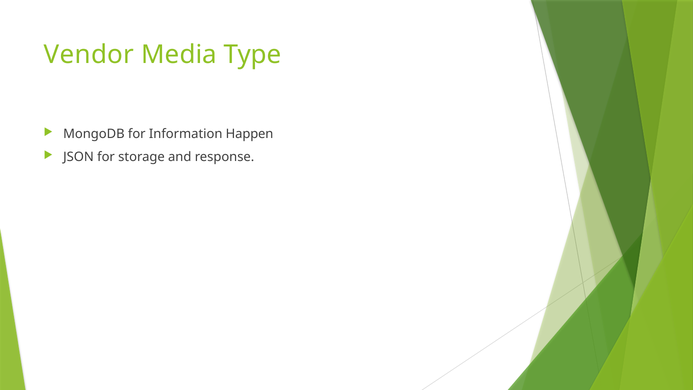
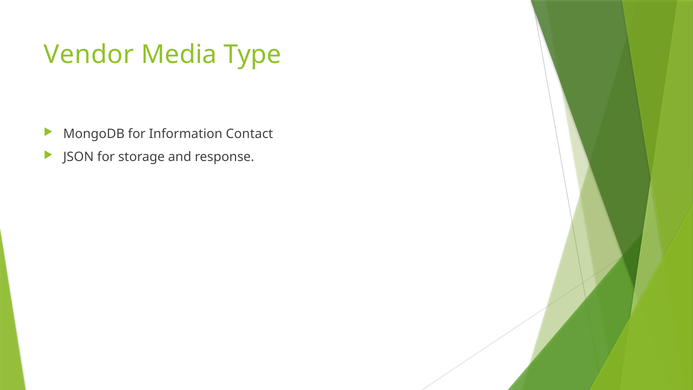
Happen: Happen -> Contact (249, 134)
